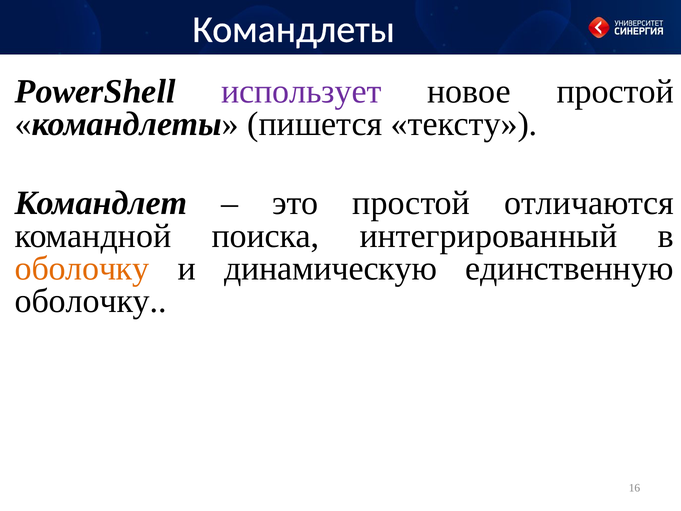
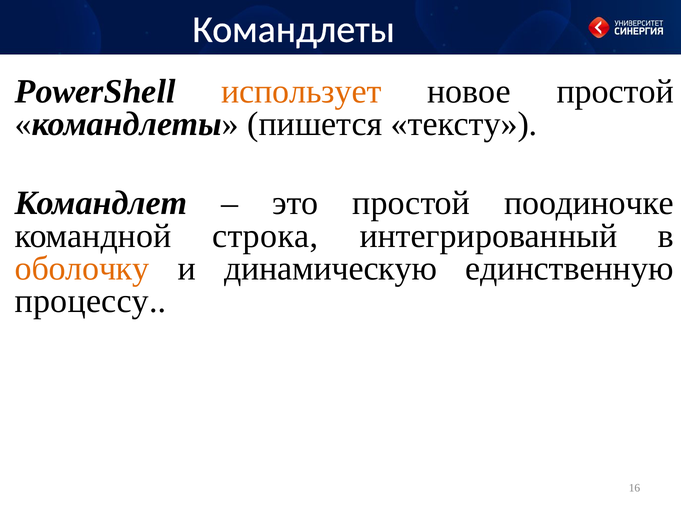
использует colour: purple -> orange (301, 91)
отличаются: отличаются -> поодиночке (589, 203)
поиска: поиска -> строка (265, 236)
оболочку: оболочку -> процессу (91, 301)
